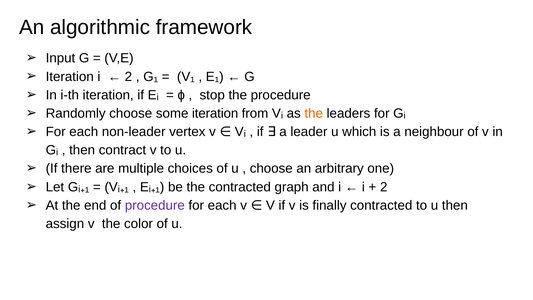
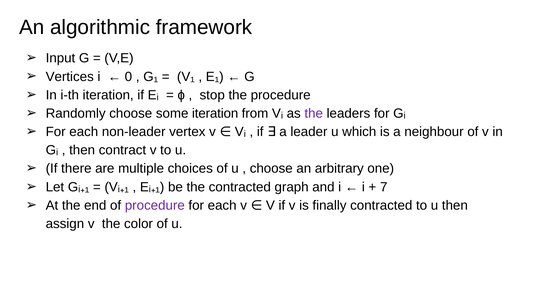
Iteration: Iteration -> Vertices (70, 77)
2: 2 -> 0 (128, 77)
the colour: orange -> purple (314, 113)
2: 2 -> 7 (384, 187)
